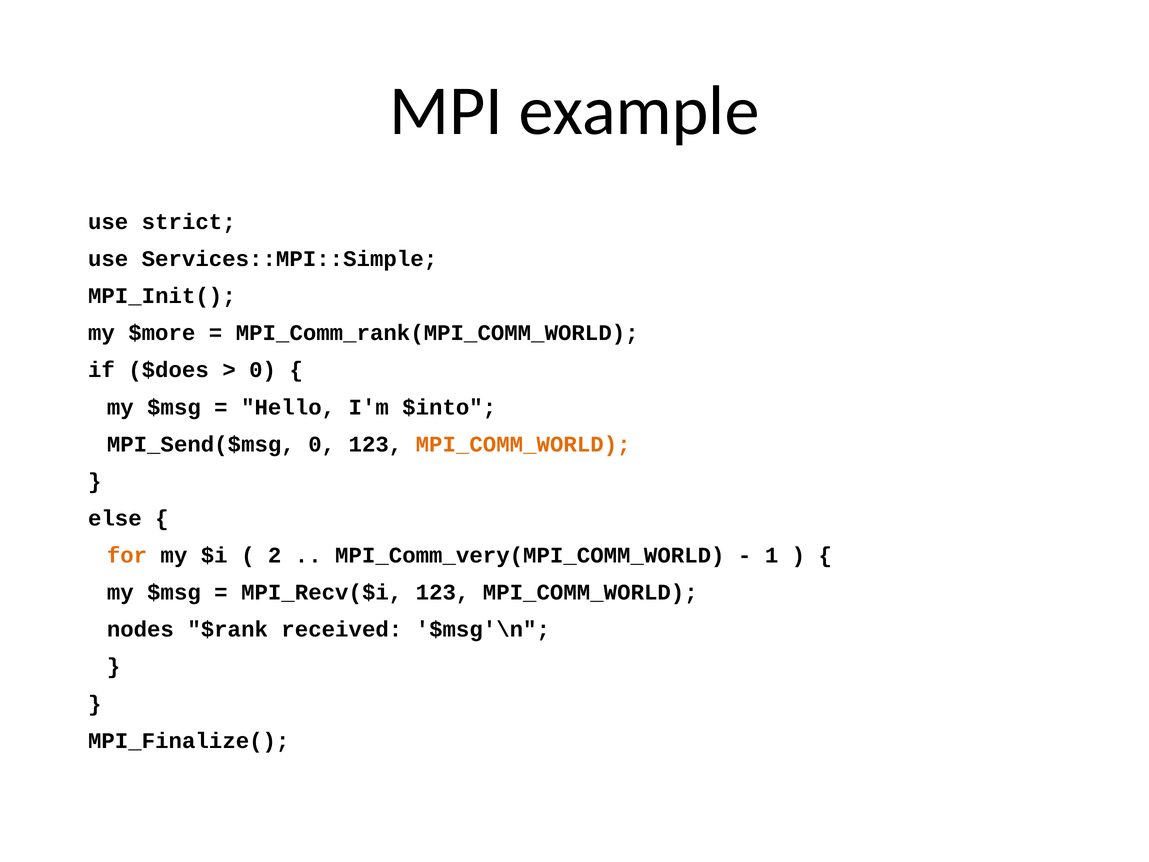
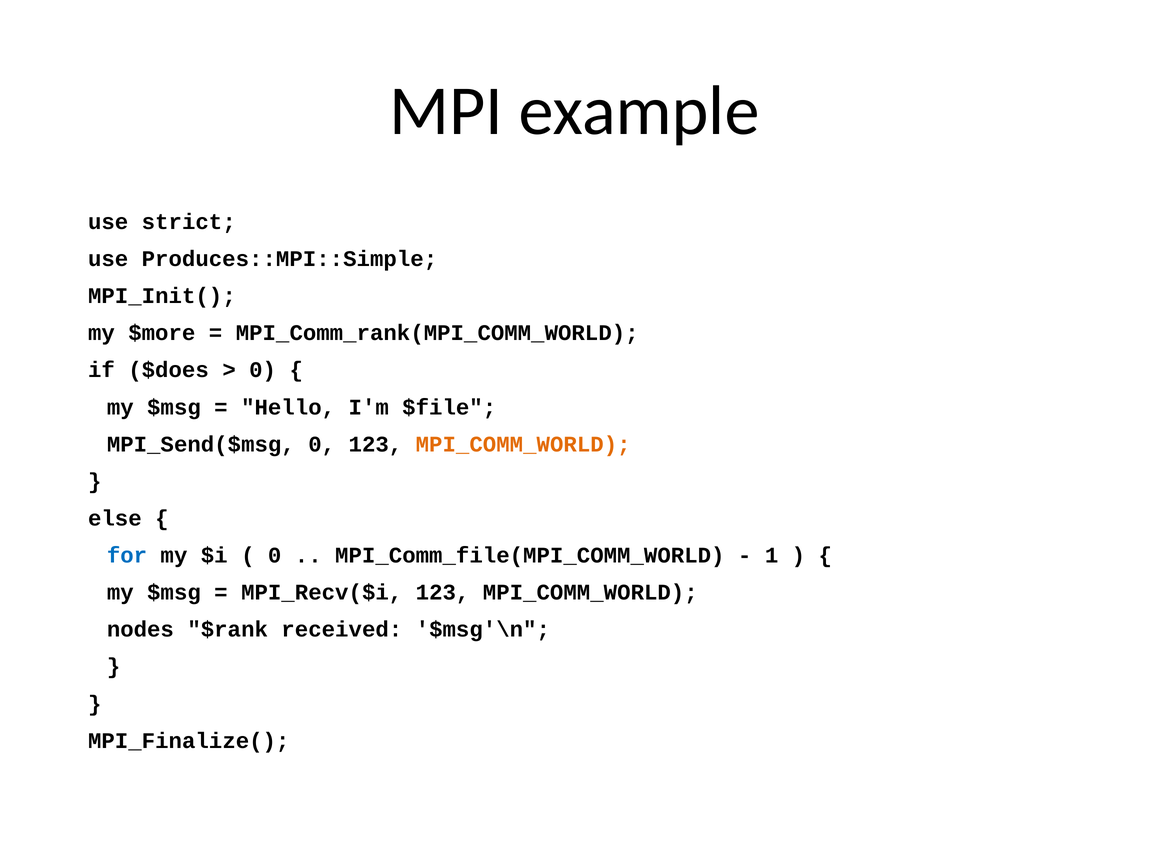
Services::MPI::Simple: Services::MPI::Simple -> Produces::MPI::Simple (289, 259)
$into: $into -> $file (449, 407)
for colour: orange -> blue (127, 555)
2: 2 -> 0 (275, 555)
MPI_Comm_very(MPI_COMM_WORLD: MPI_Comm_very(MPI_COMM_WORLD -> MPI_Comm_file(MPI_COMM_WORLD (530, 555)
